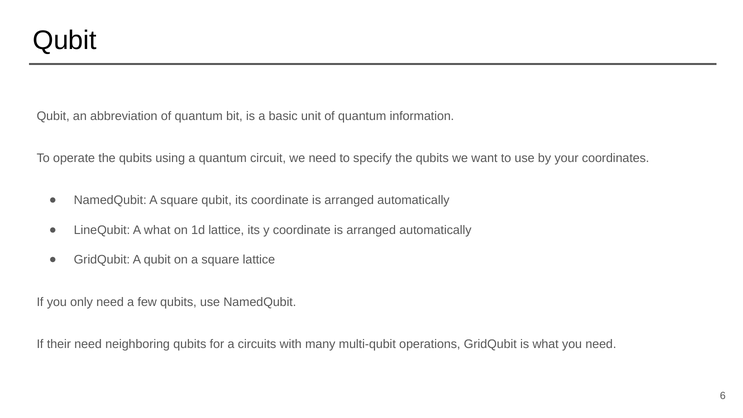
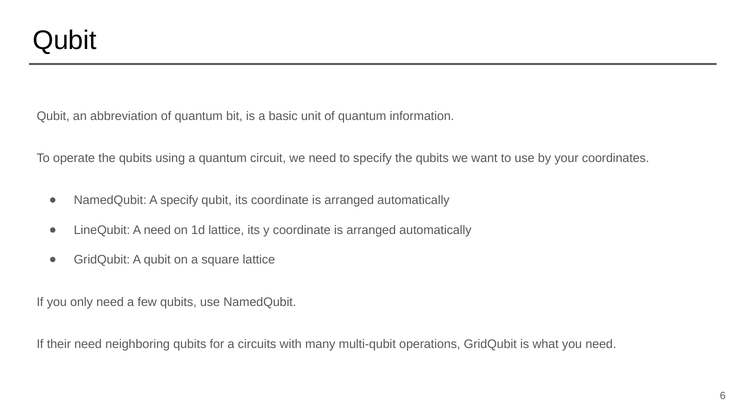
NamedQubit A square: square -> specify (179, 200)
A what: what -> need (157, 230)
